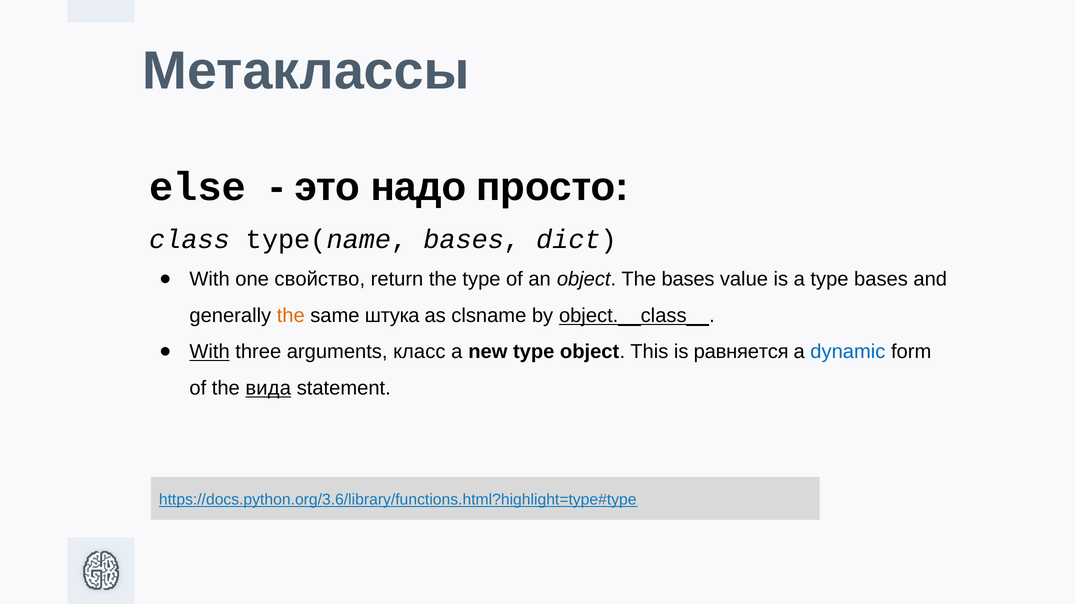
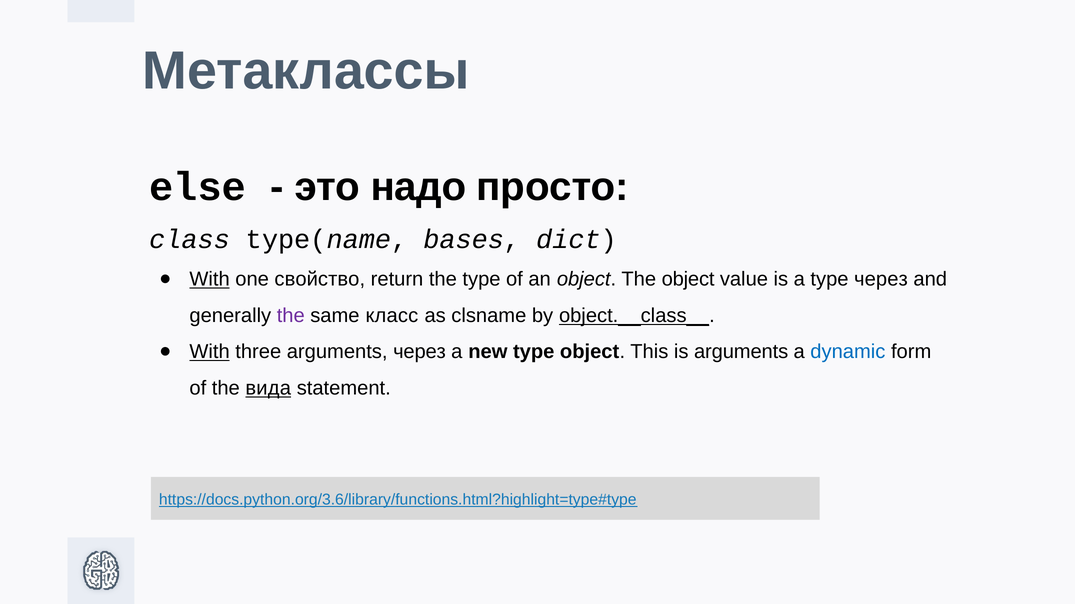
With underline: none -> present (210, 280)
The bases: bases -> object (688, 280)
type bases: bases -> через (881, 280)
the colour: orange -> purple (291, 316)
штука: штука -> класс (392, 316)
arguments класс: класс -> через (419, 352)
is равняется: равняется -> arguments (741, 352)
